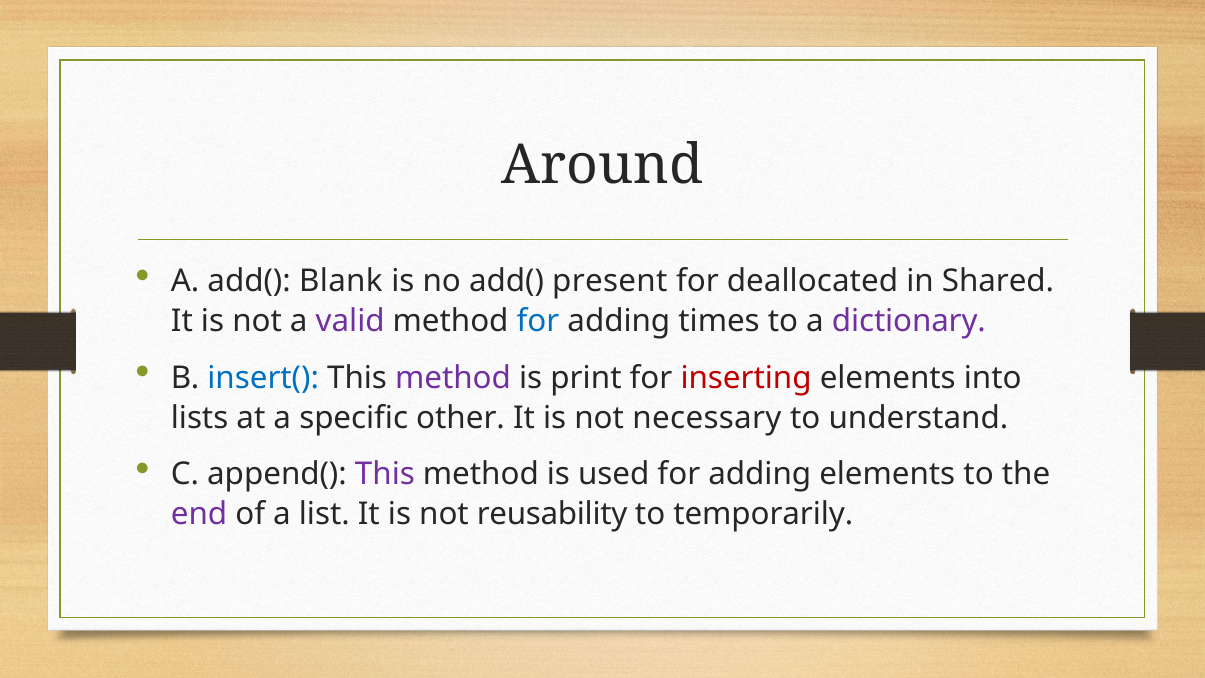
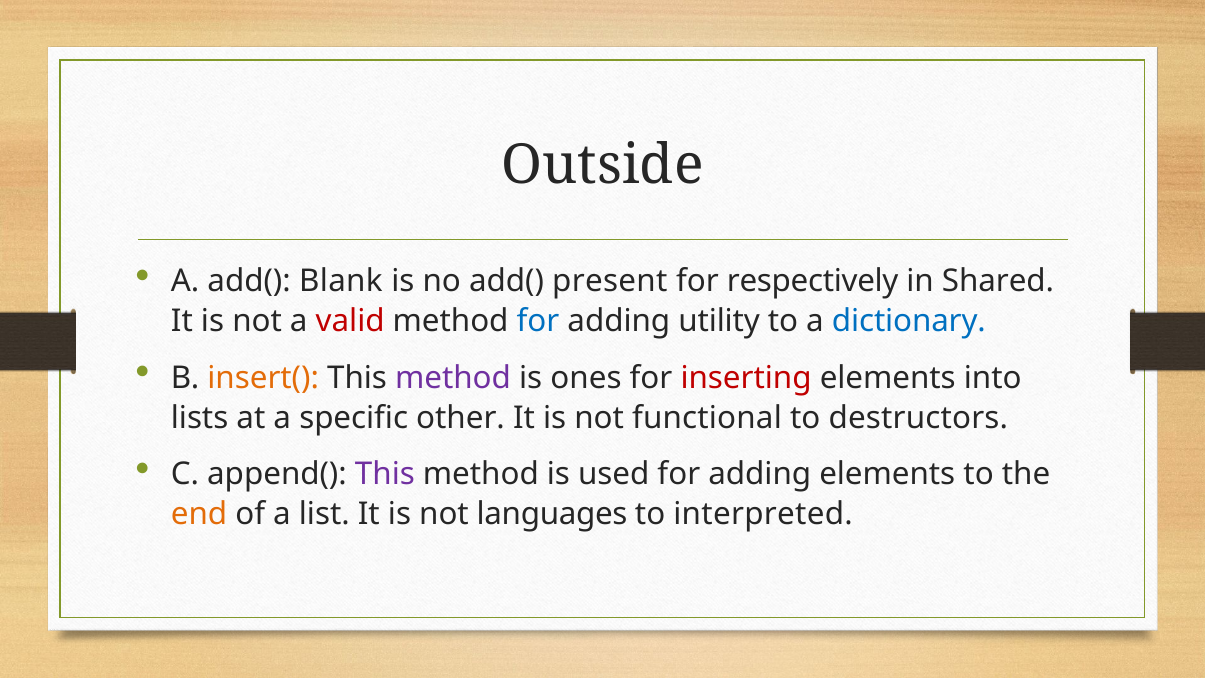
Around: Around -> Outside (602, 165)
deallocated: deallocated -> respectively (813, 281)
valid colour: purple -> red (350, 321)
times: times -> utility (719, 321)
dictionary colour: purple -> blue (909, 321)
insert( colour: blue -> orange (263, 378)
print: print -> ones (586, 378)
necessary: necessary -> functional (707, 418)
understand: understand -> destructors (918, 418)
end colour: purple -> orange (199, 514)
reusability: reusability -> languages (552, 514)
temporarily: temporarily -> interpreted (763, 514)
